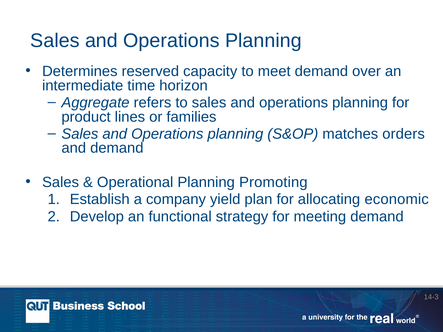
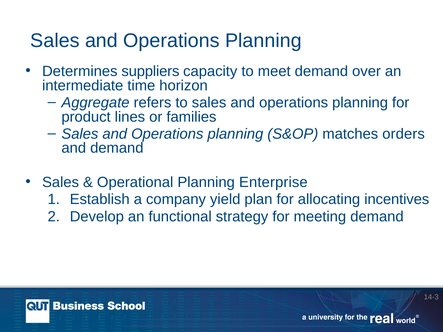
reserved: reserved -> suppliers (150, 71)
Promoting: Promoting -> Enterprise (273, 182)
economic: economic -> incentives (397, 200)
